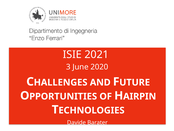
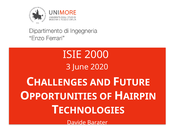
2021: 2021 -> 2000 (97, 54)
